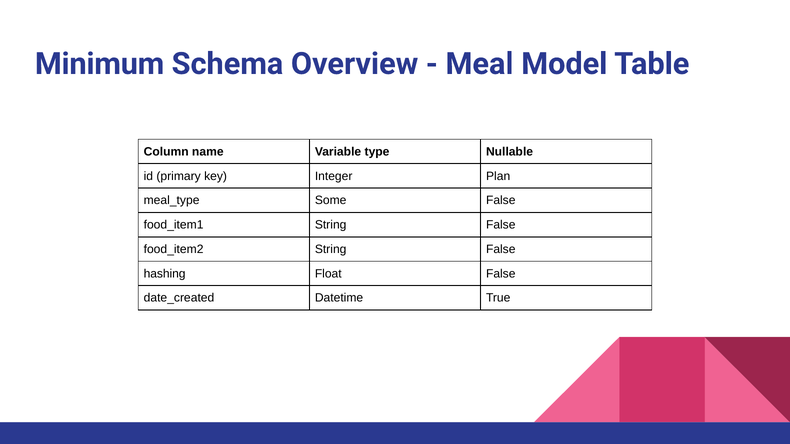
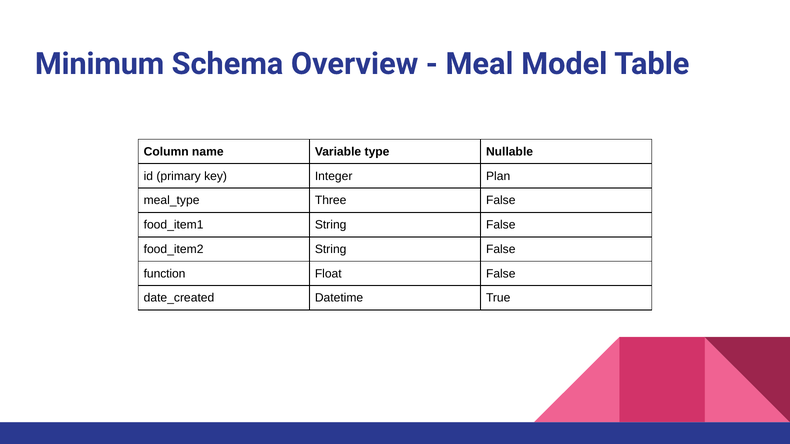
Some: Some -> Three (331, 201)
hashing: hashing -> function (165, 274)
